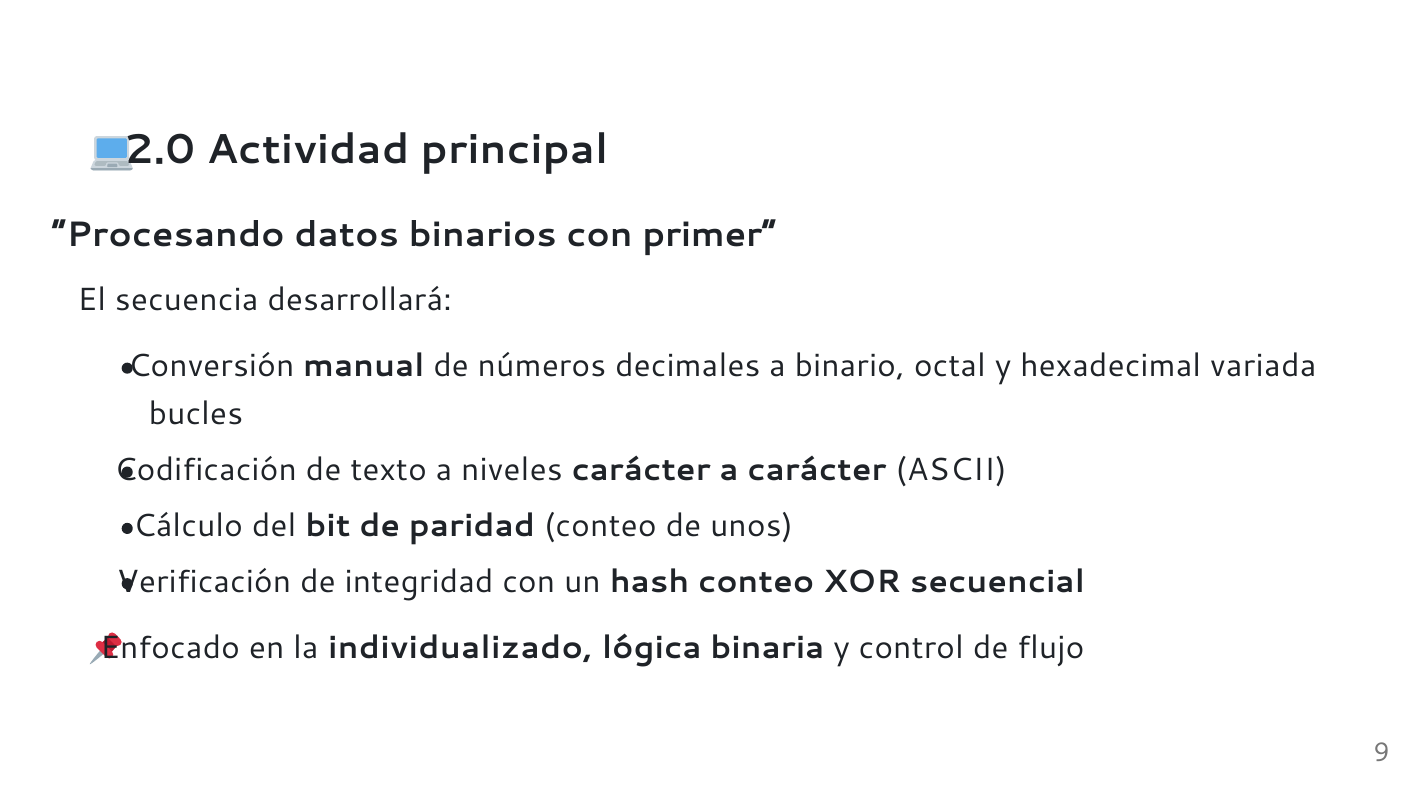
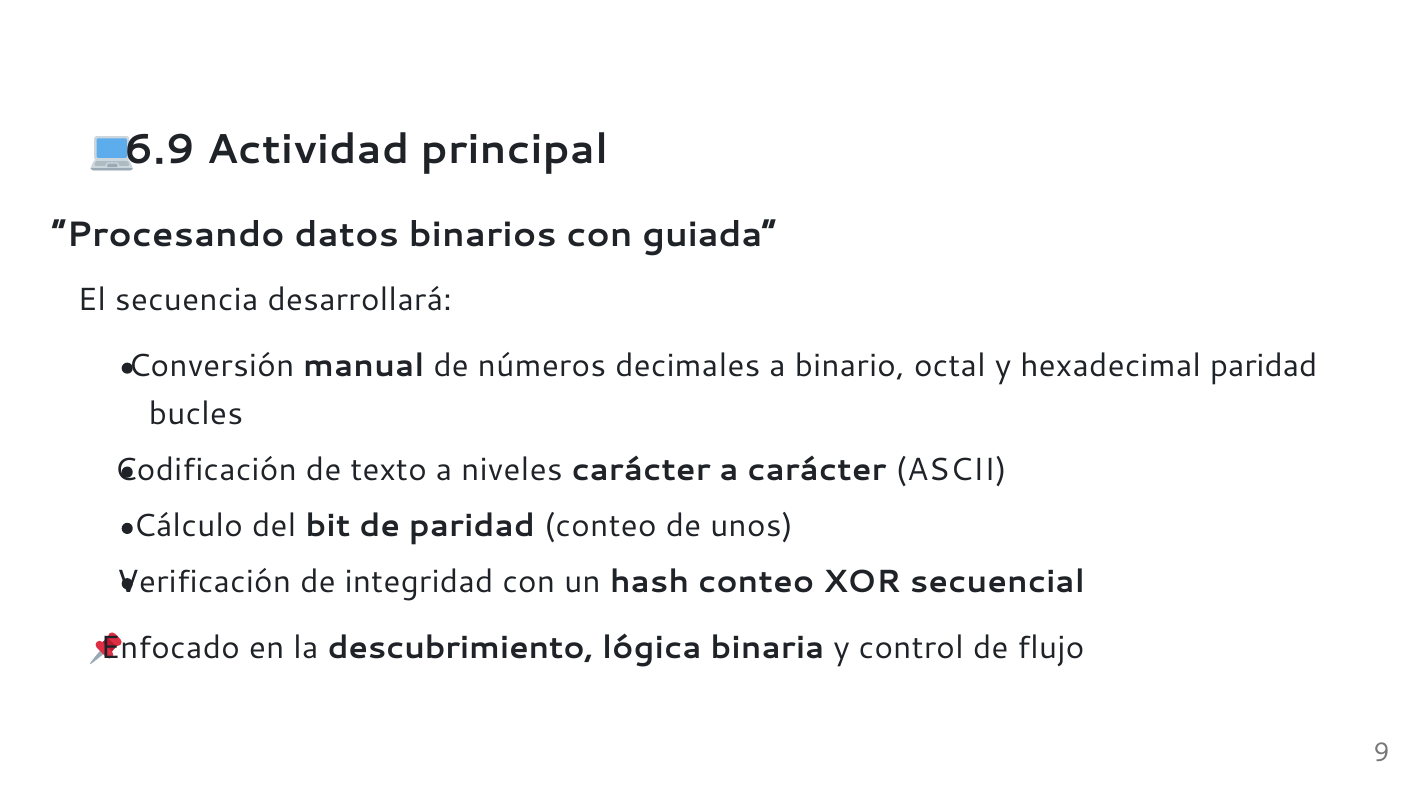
2.0: 2.0 -> 6.9 (160, 150)
primer: primer -> guiada (709, 236)
hexadecimal variada: variada -> paridad (1264, 366)
individualizado: individualizado -> descubrimiento (461, 648)
